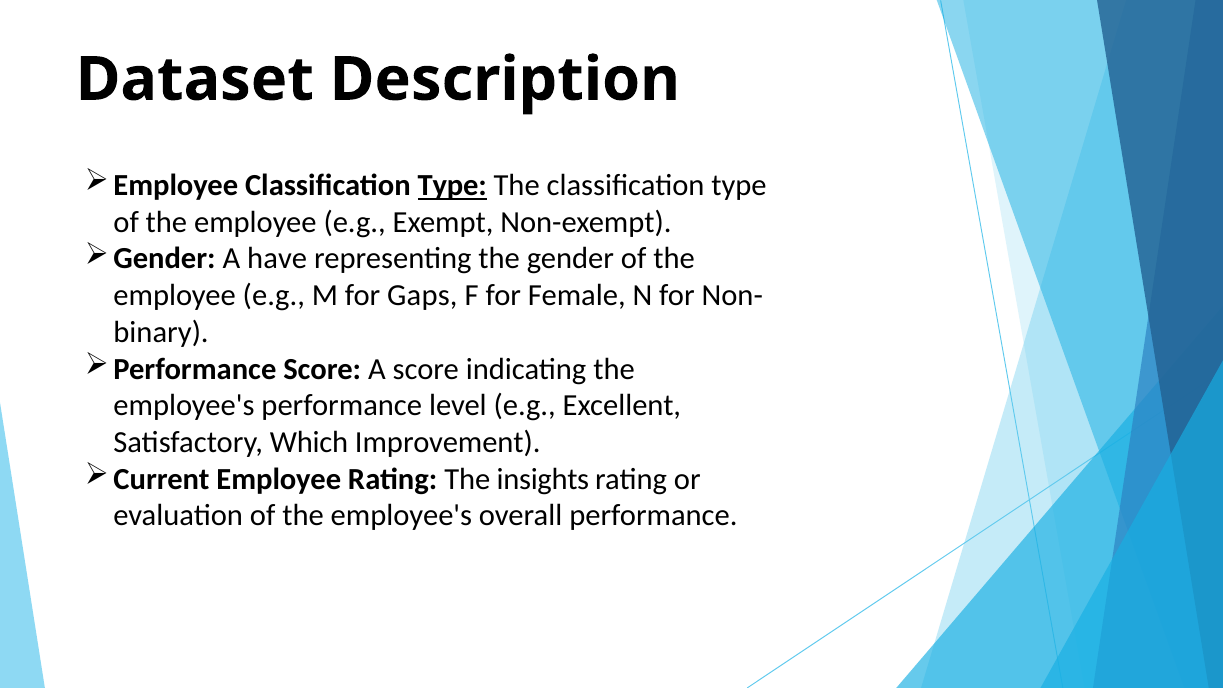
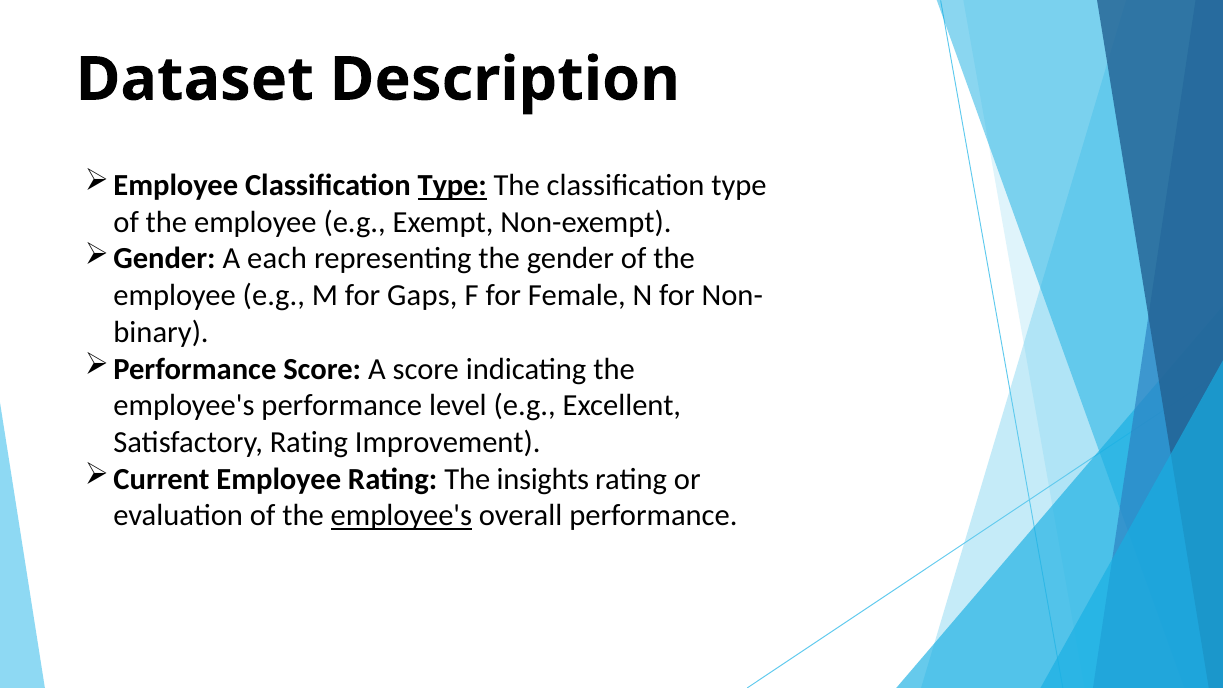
have: have -> each (277, 259)
Satisfactory Which: Which -> Rating (309, 442)
employee's underline: none -> present (401, 516)
